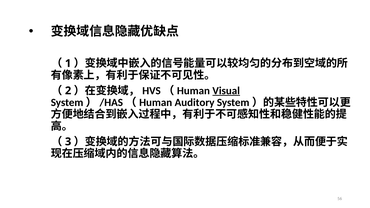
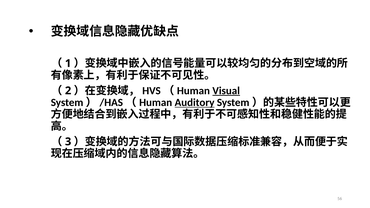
Auditory underline: none -> present (195, 103)
